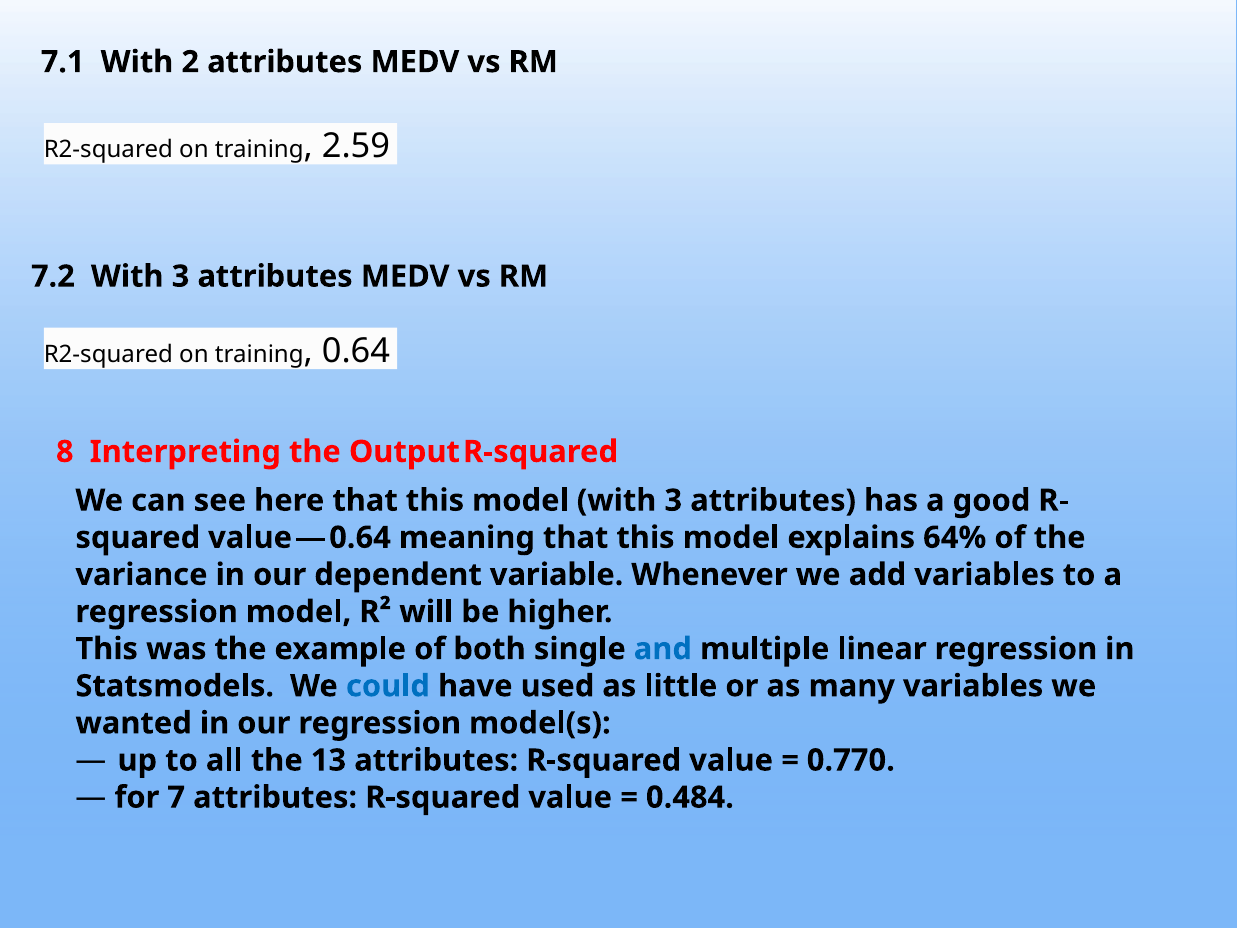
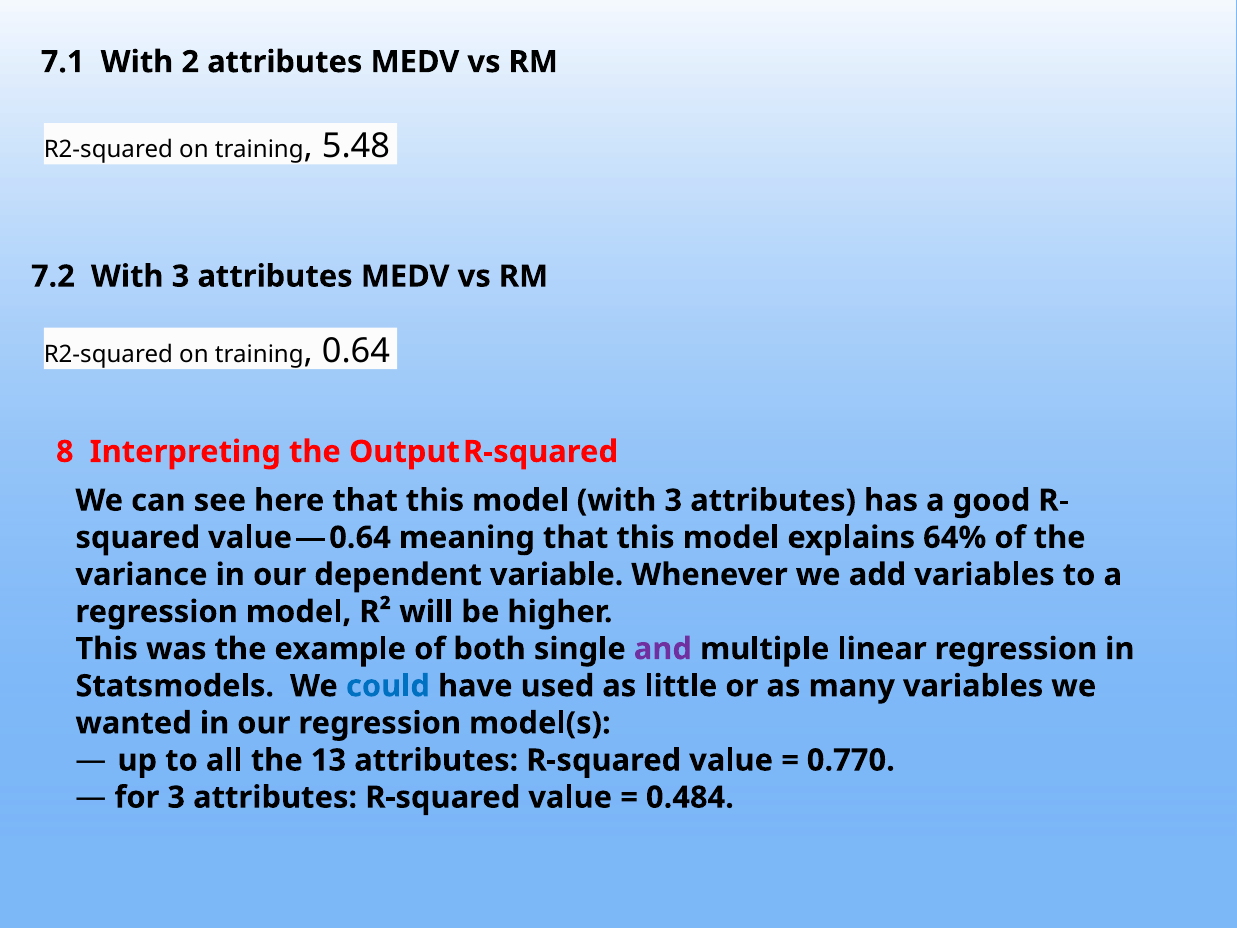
2.59: 2.59 -> 5.48 (356, 146)
and colour: blue -> purple (663, 649)
for 7: 7 -> 3 (176, 797)
